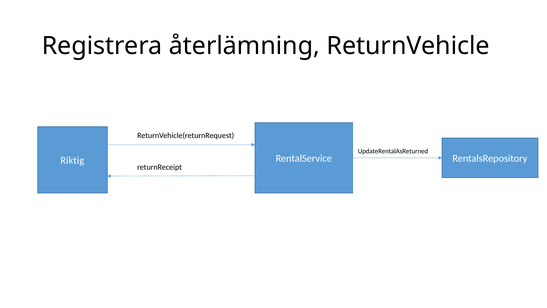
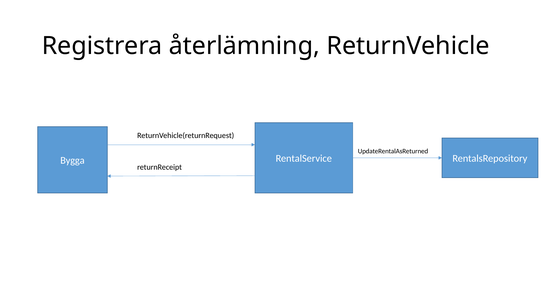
Riktig: Riktig -> Bygga (72, 160)
